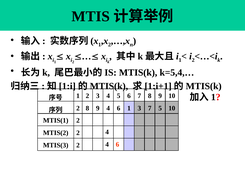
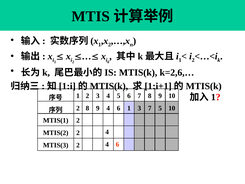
k=5,4,…: k=5,4,… -> k=2,6,… (177, 72)
